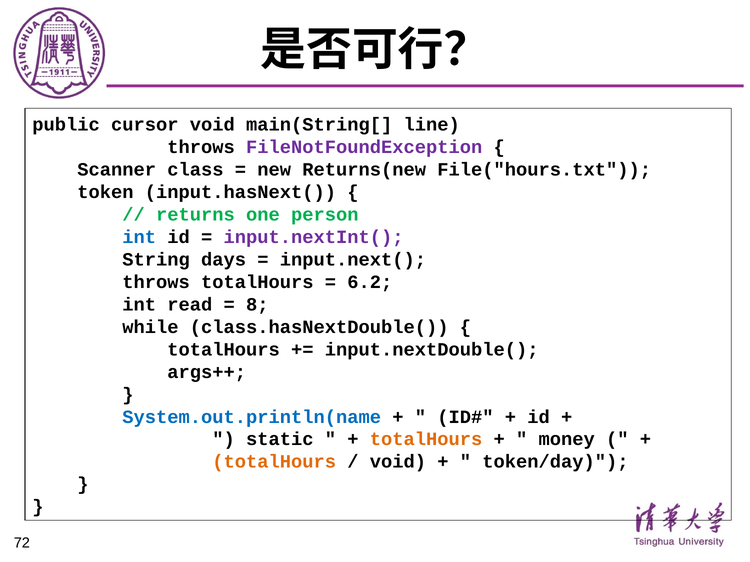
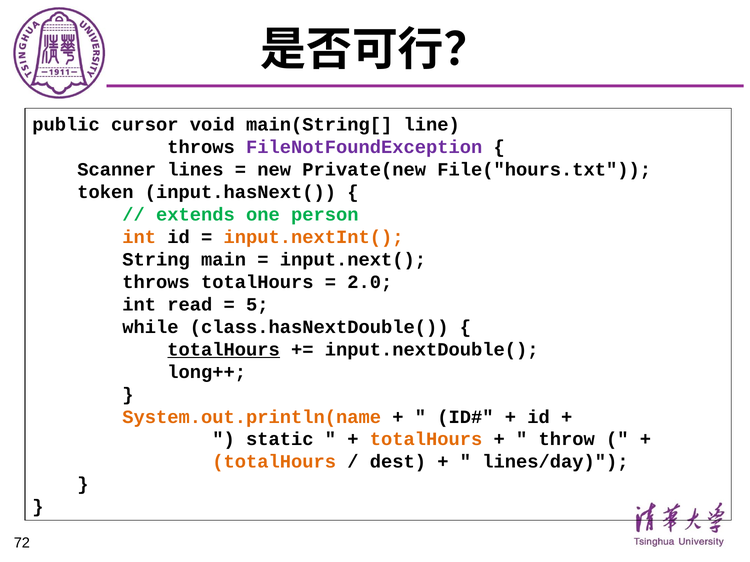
class: class -> lines (195, 170)
Returns(new: Returns(new -> Private(new (364, 170)
returns: returns -> extends (195, 215)
int colour: blue -> orange (139, 237)
input.nextInt( colour: purple -> orange (314, 237)
days: days -> main (224, 260)
6.2: 6.2 -> 2.0 (370, 282)
8: 8 -> 5 (257, 305)
totalHours underline: none -> present (224, 350)
args++: args++ -> long++ (207, 372)
System.out.println(name colour: blue -> orange (252, 417)
money: money -> throw (567, 440)
void: void -> dest (398, 462)
token/day: token/day -> lines/day (555, 462)
